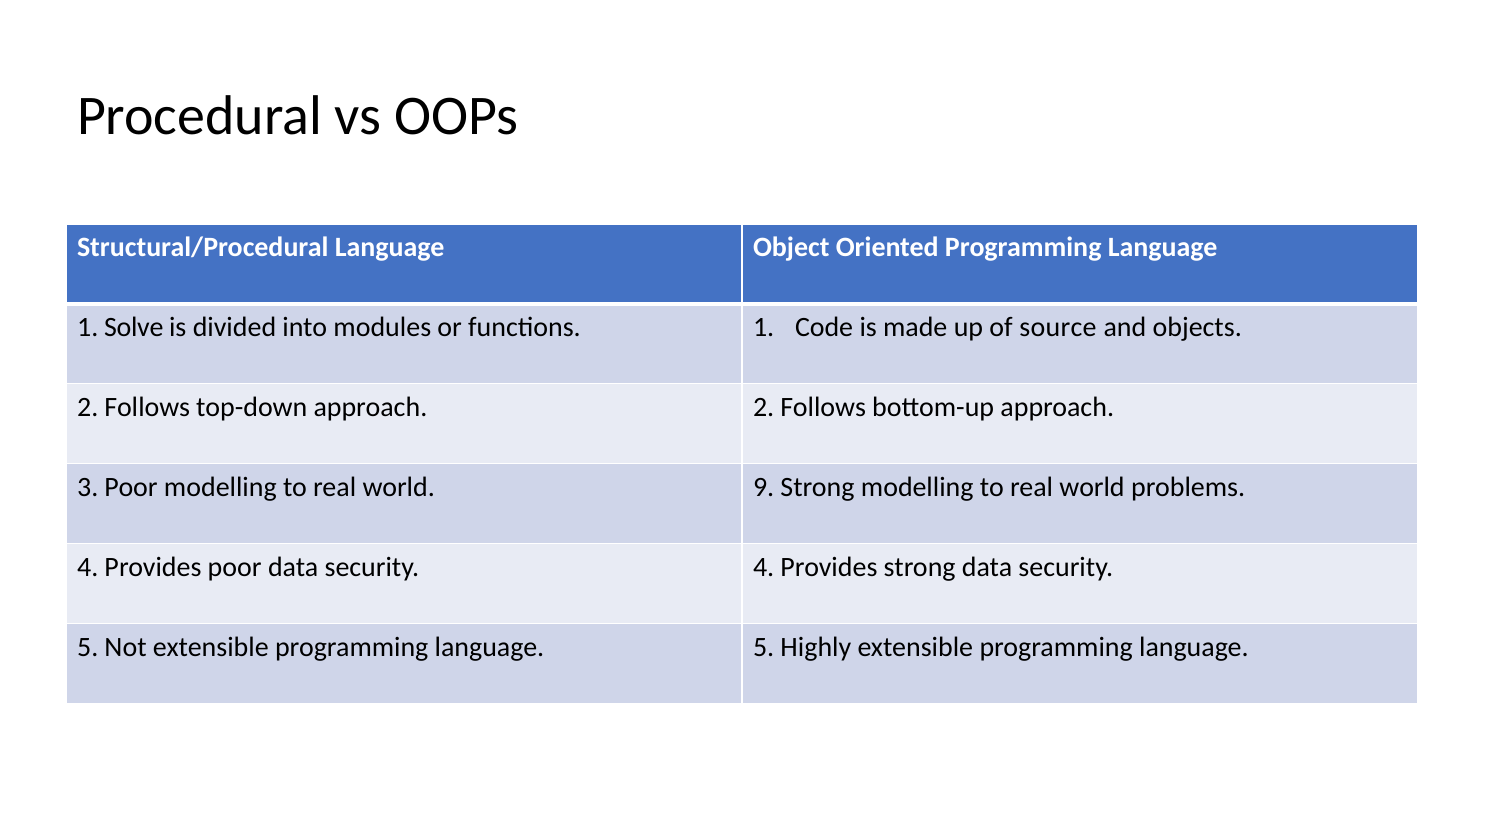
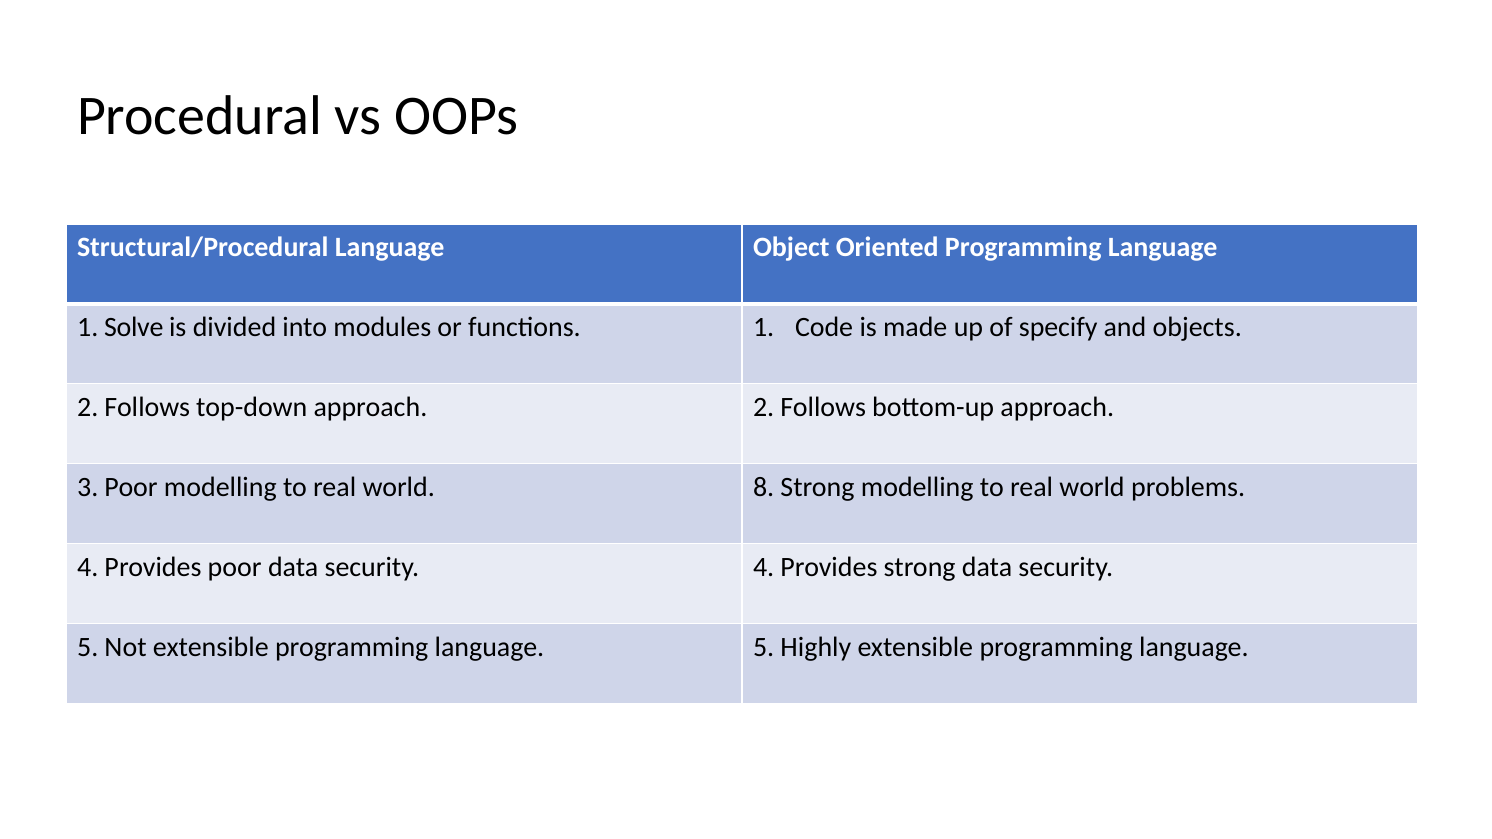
source: source -> specify (1058, 327)
9: 9 -> 8 (764, 487)
